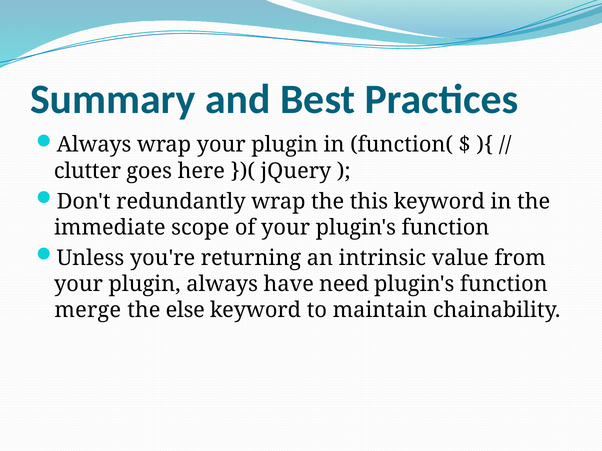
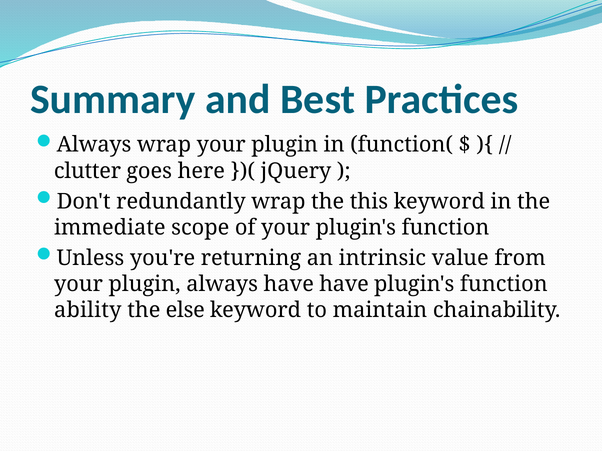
have need: need -> have (344, 284)
merge: merge -> ability (88, 311)
